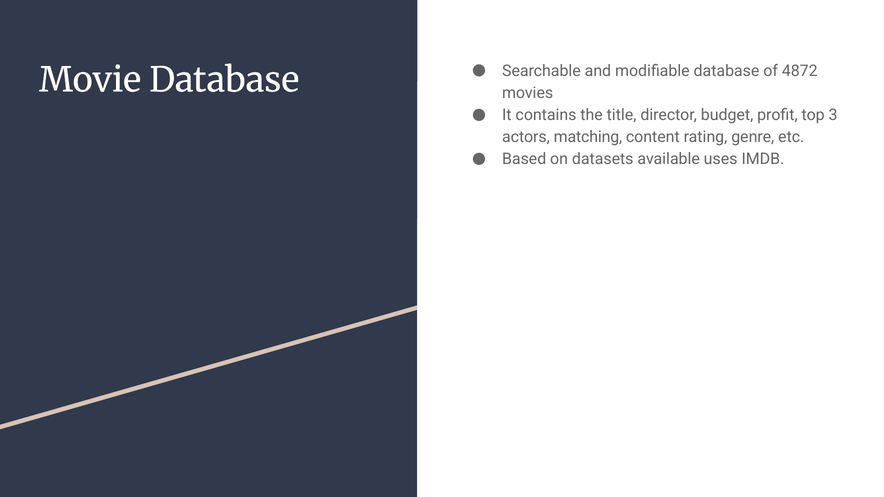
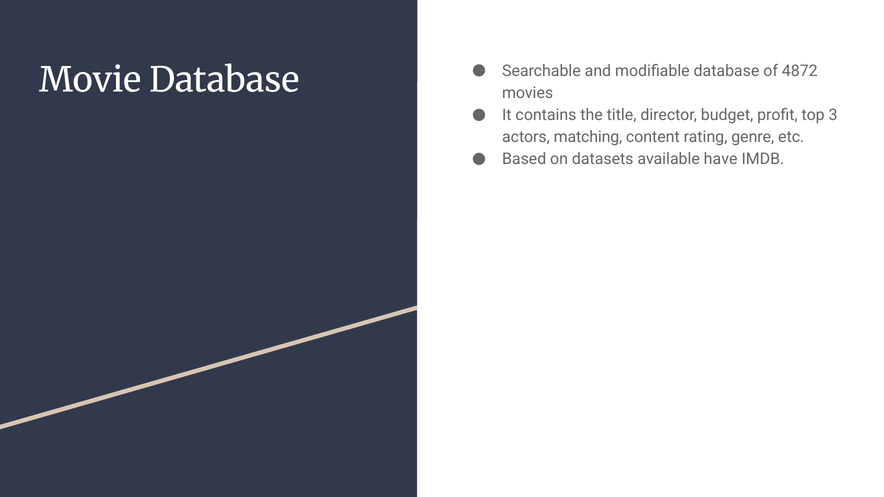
uses: uses -> have (721, 159)
